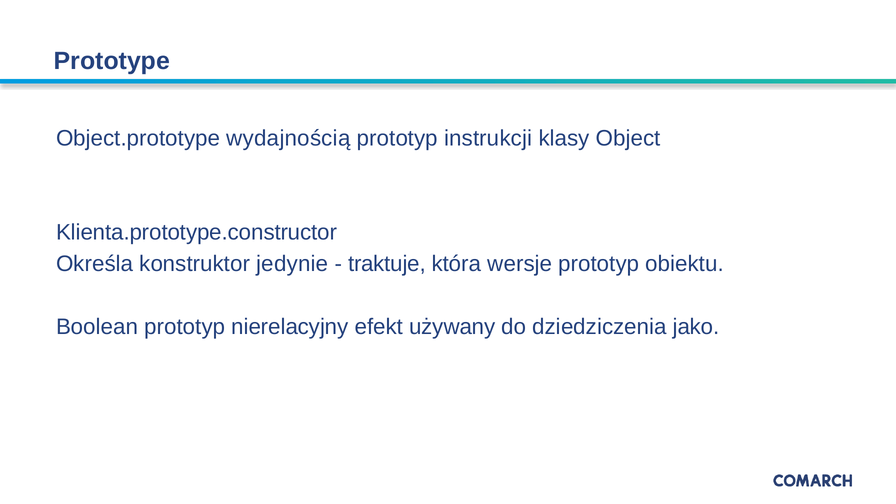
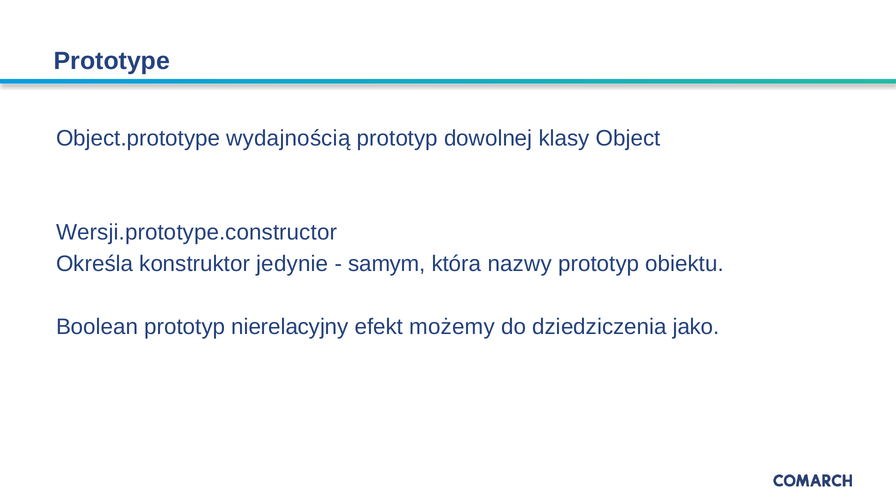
instrukcji: instrukcji -> dowolnej (488, 139)
Klienta.prototype.constructor: Klienta.prototype.constructor -> Wersji.prototype.constructor (197, 233)
traktuje: traktuje -> samym (387, 264)
wersje: wersje -> nazwy (520, 264)
używany: używany -> możemy (452, 327)
